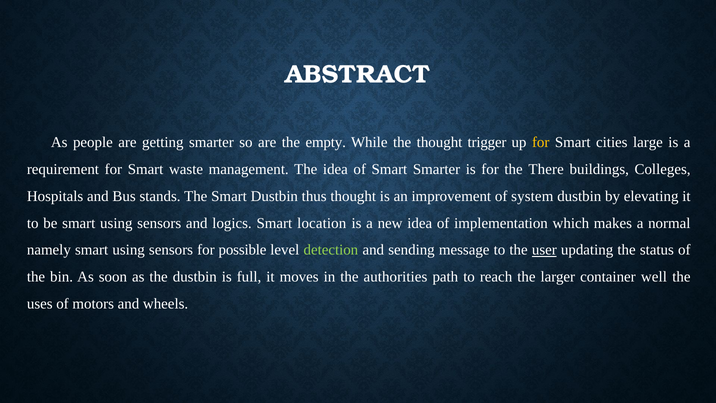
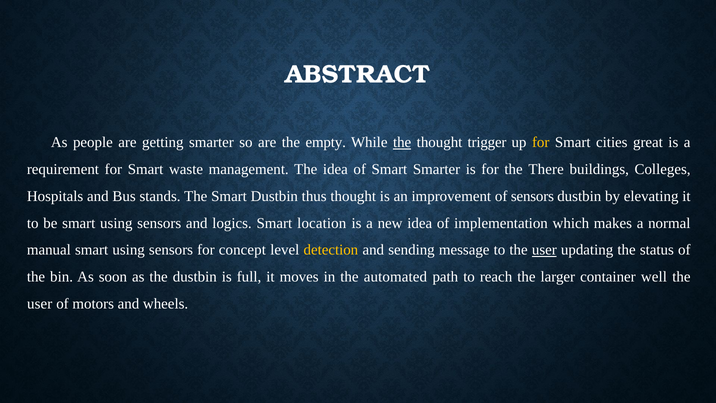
the underline: none -> present (402, 142)
large: large -> great (648, 142)
of system: system -> sensors (532, 196)
namely: namely -> manual (49, 250)
possible: possible -> concept (242, 250)
detection colour: light green -> yellow (331, 250)
authorities: authorities -> automated (395, 277)
uses: uses -> user (40, 303)
